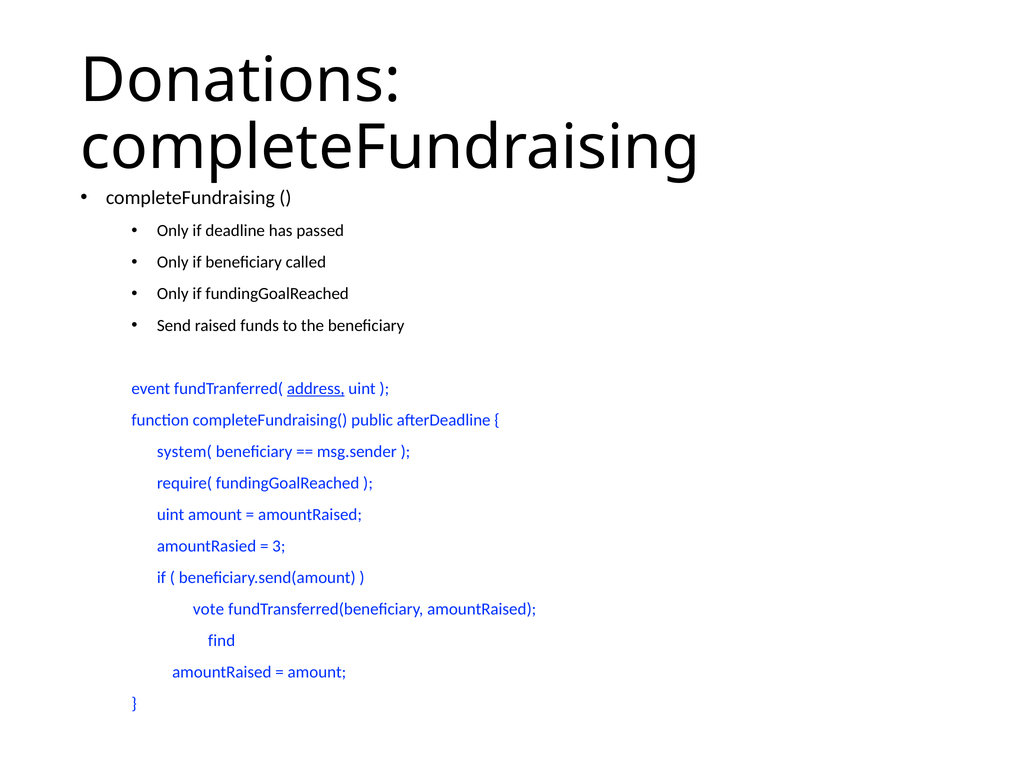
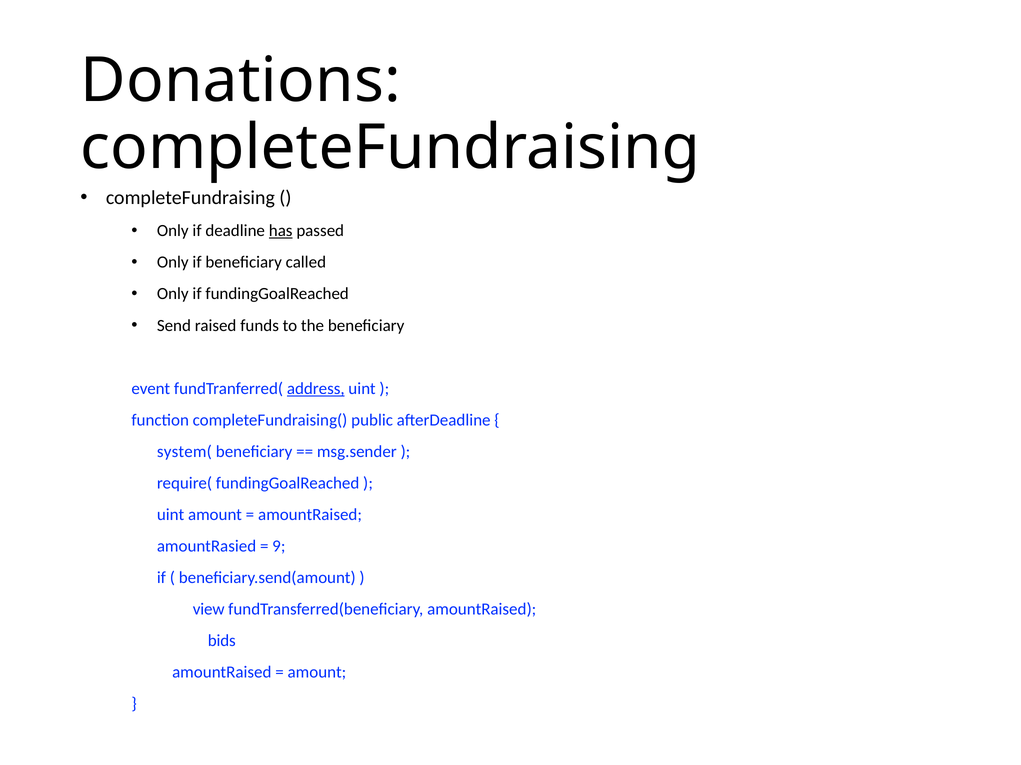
has underline: none -> present (281, 231)
3: 3 -> 9 (279, 547)
vote: vote -> view (209, 610)
find: find -> bids (222, 641)
